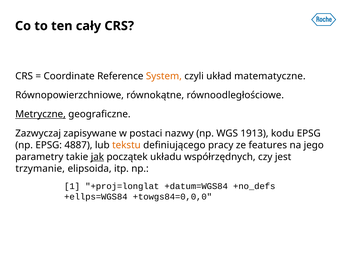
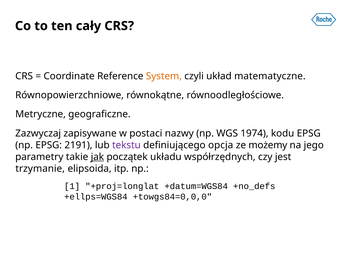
Metryczne underline: present -> none (41, 114)
1913: 1913 -> 1974 (254, 133)
4887: 4887 -> 2191 (78, 145)
tekstu colour: orange -> purple (126, 145)
pracy: pracy -> opcja (221, 145)
features: features -> możemy (268, 145)
